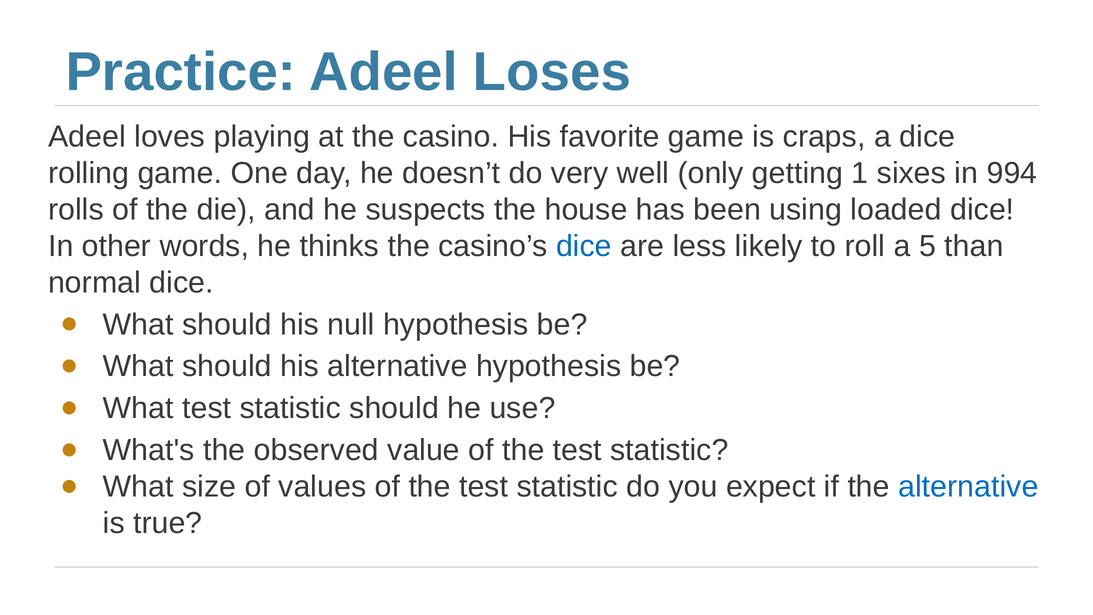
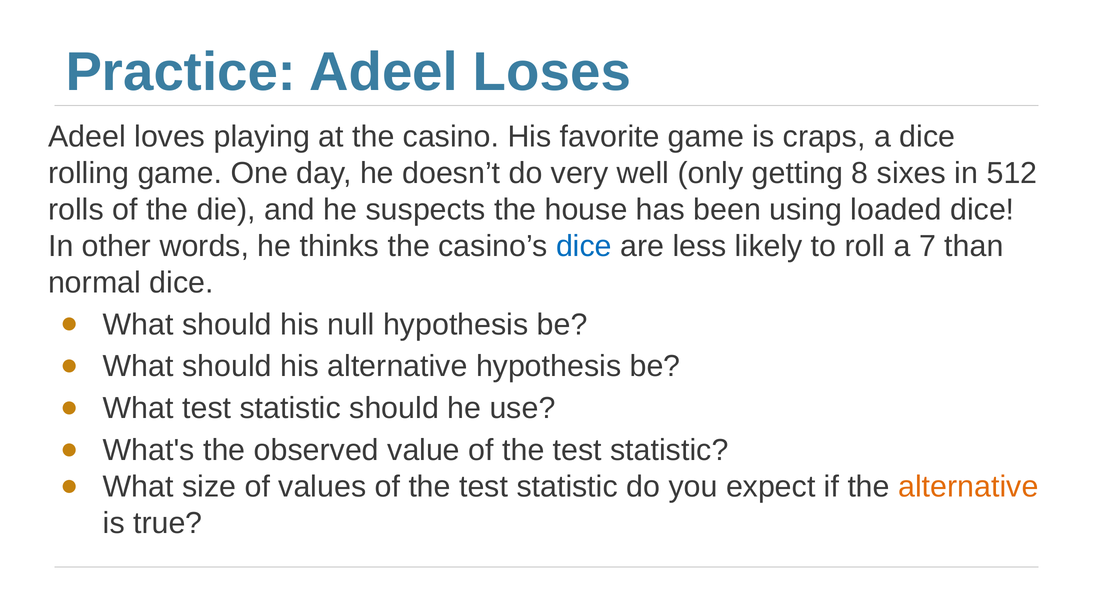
1: 1 -> 8 (860, 173)
994: 994 -> 512 (1012, 173)
5: 5 -> 7 (927, 246)
alternative colour: blue -> orange (968, 487)
